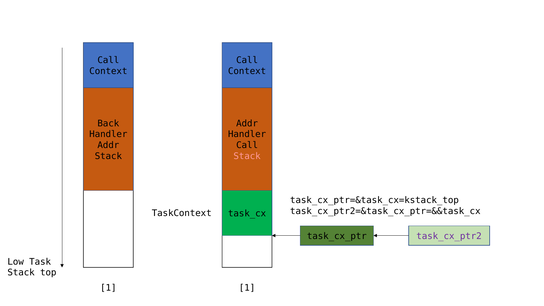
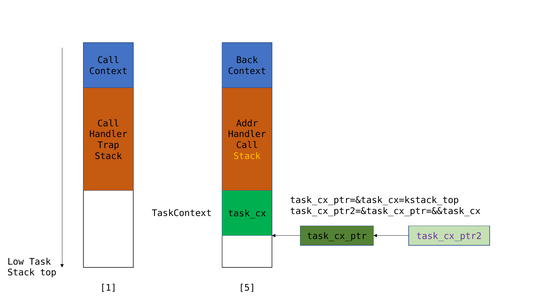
Call: Call -> Back (247, 60)
Back: Back -> Call (108, 123)
Addr: Addr -> Trap (108, 145)
Stack colour: pink -> yellow (247, 156)
1: 1 -> 5 (247, 288)
